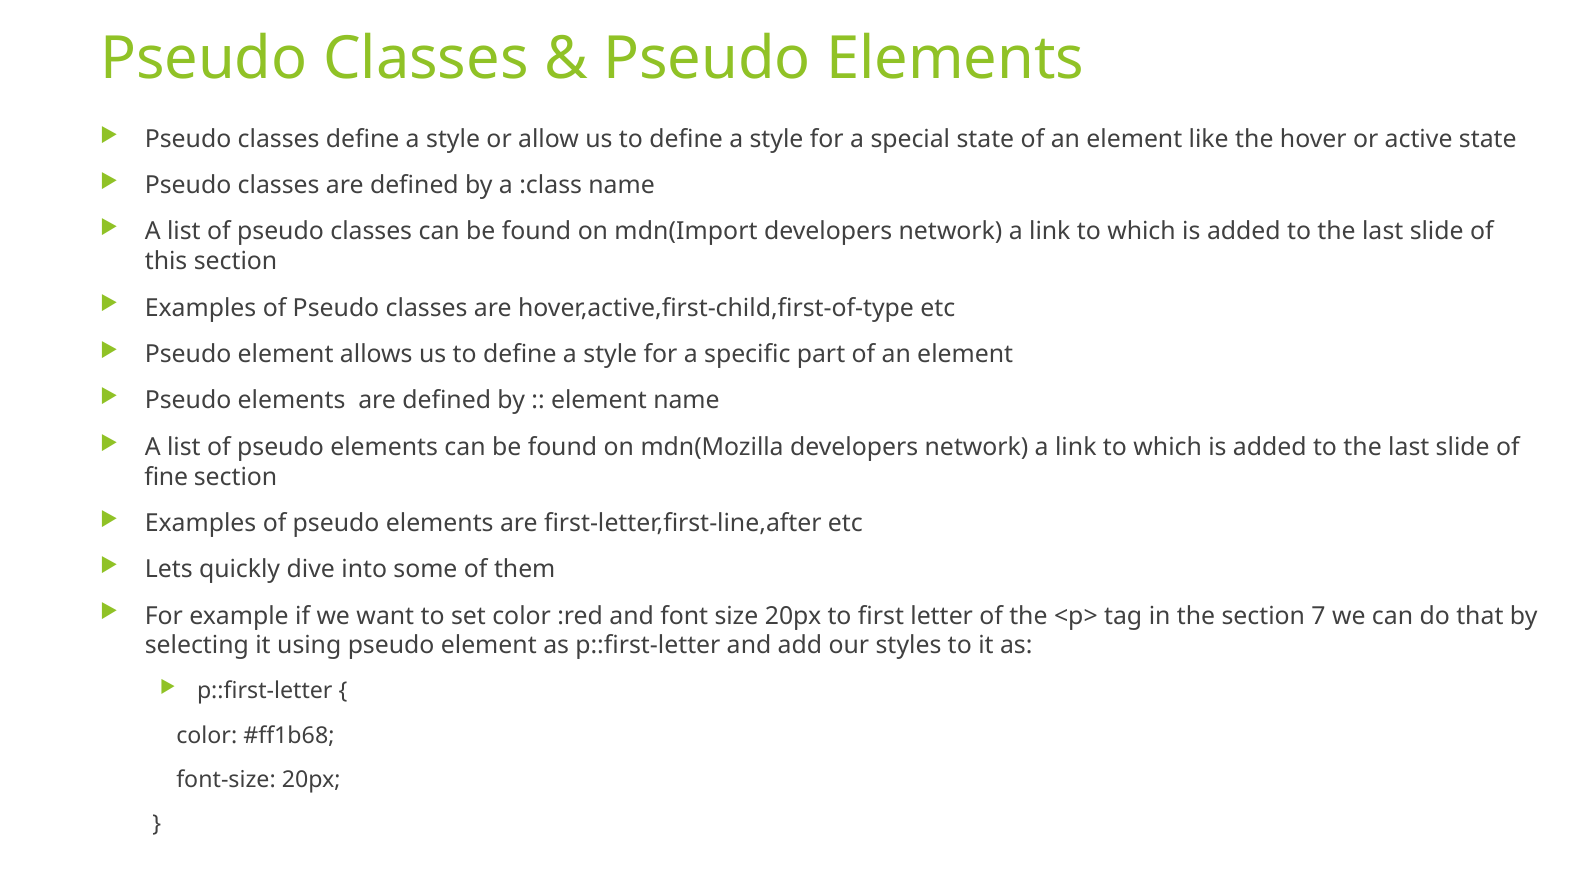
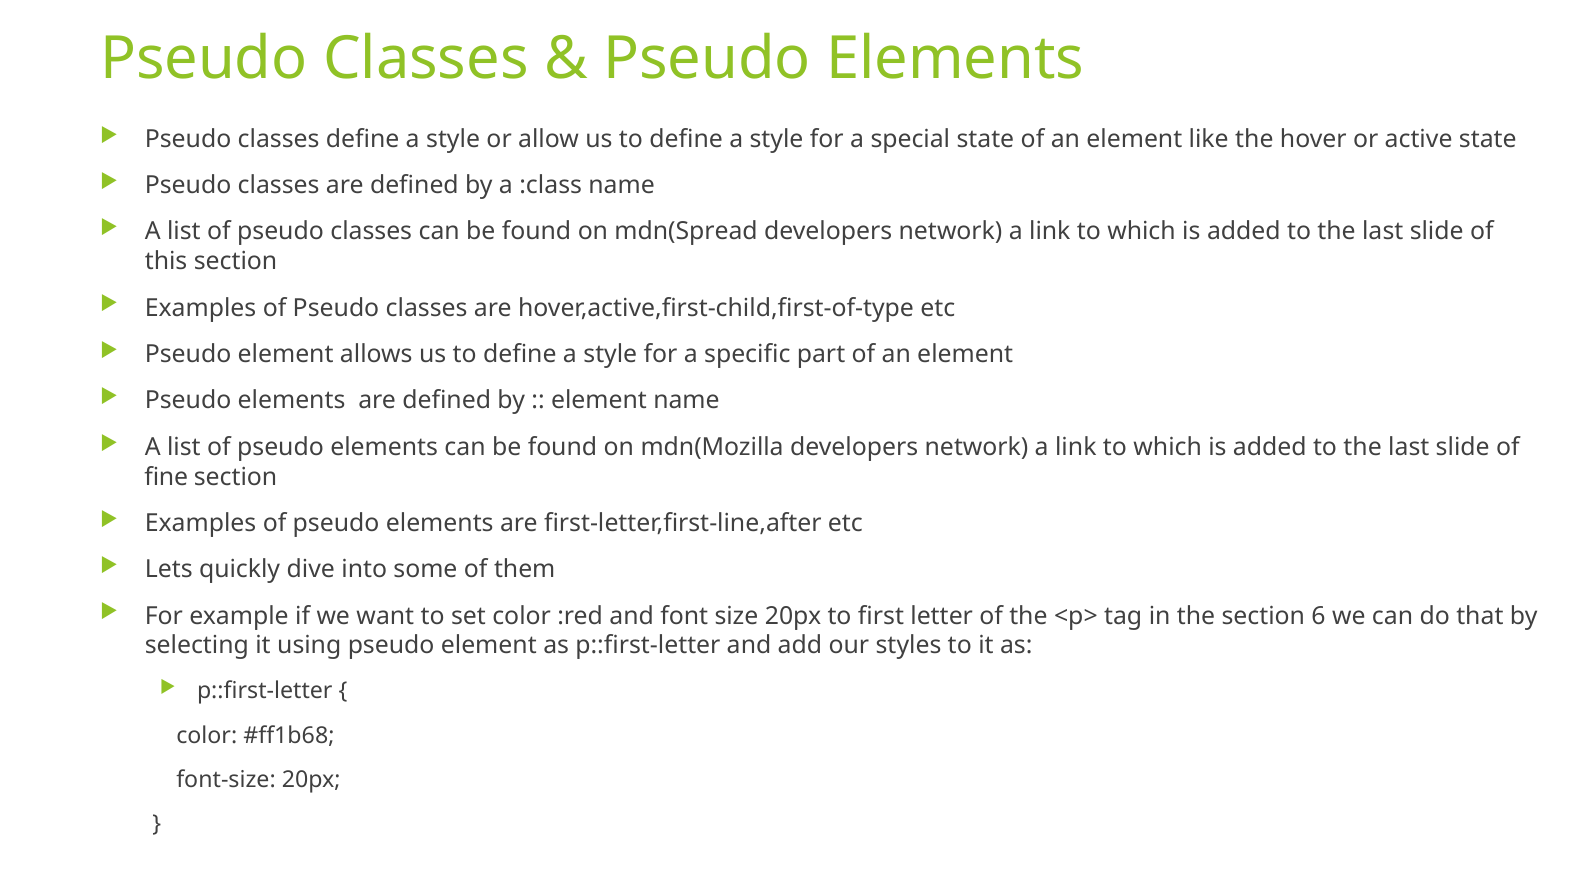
mdn(Import: mdn(Import -> mdn(Spread (686, 232)
7: 7 -> 6 (1319, 616)
